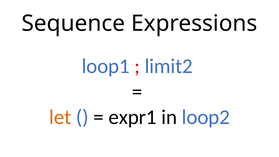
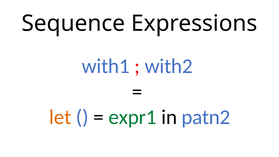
loop1: loop1 -> with1 (106, 66)
limit2: limit2 -> with2 (169, 66)
expr1 colour: black -> green (133, 117)
loop2: loop2 -> patn2 (206, 117)
